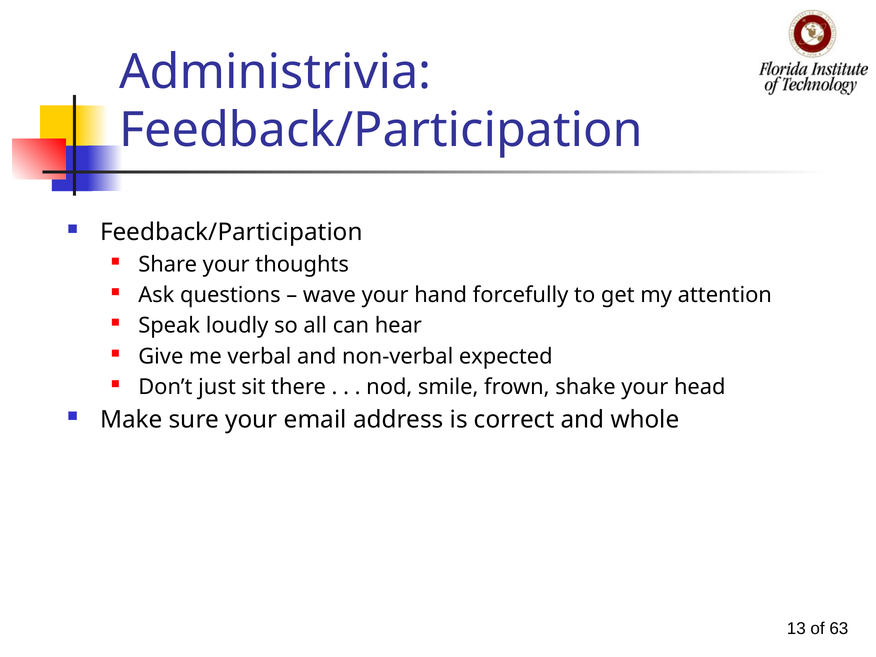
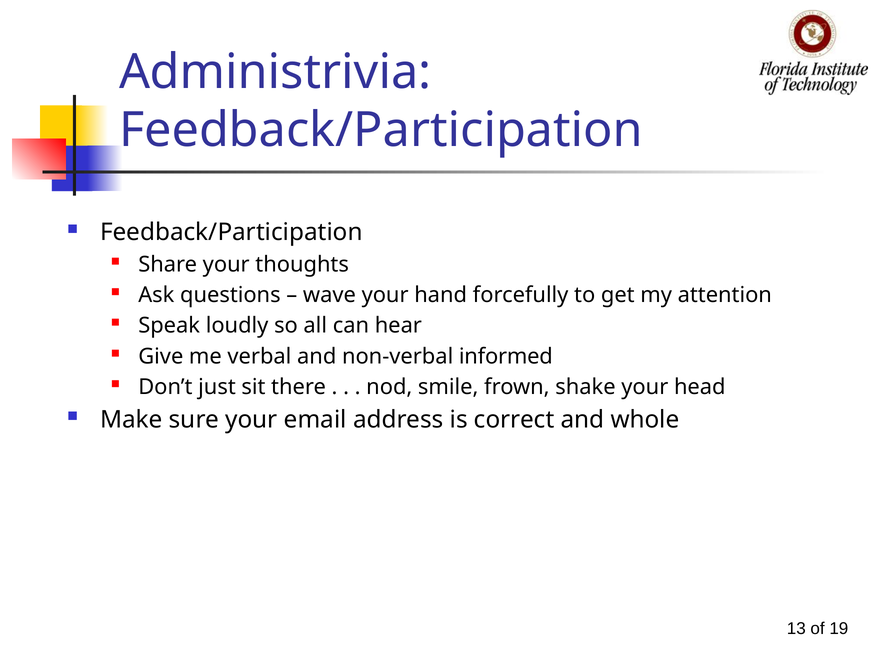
expected: expected -> informed (506, 356)
63: 63 -> 19 (839, 628)
